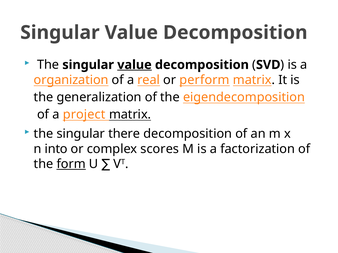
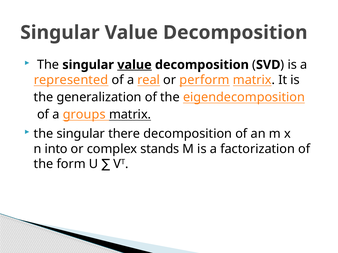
organization: organization -> represented (71, 80)
project: project -> groups (84, 115)
scores: scores -> stands (160, 149)
form underline: present -> none (71, 164)
